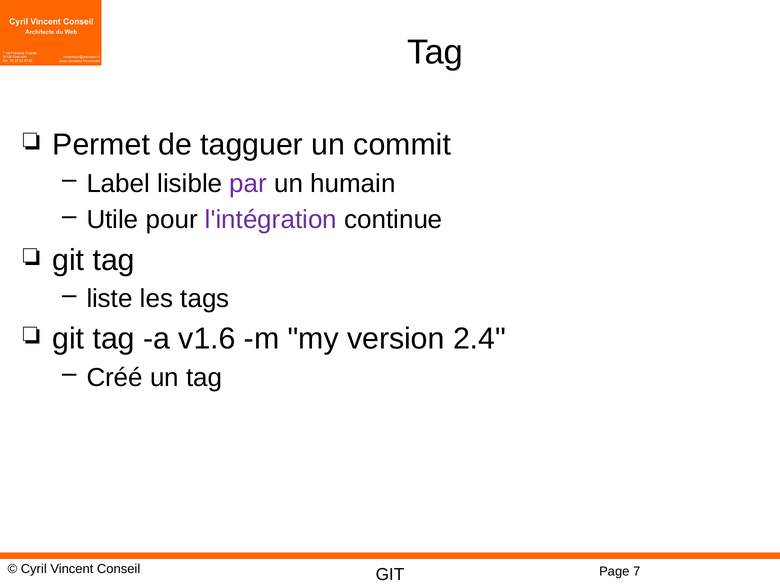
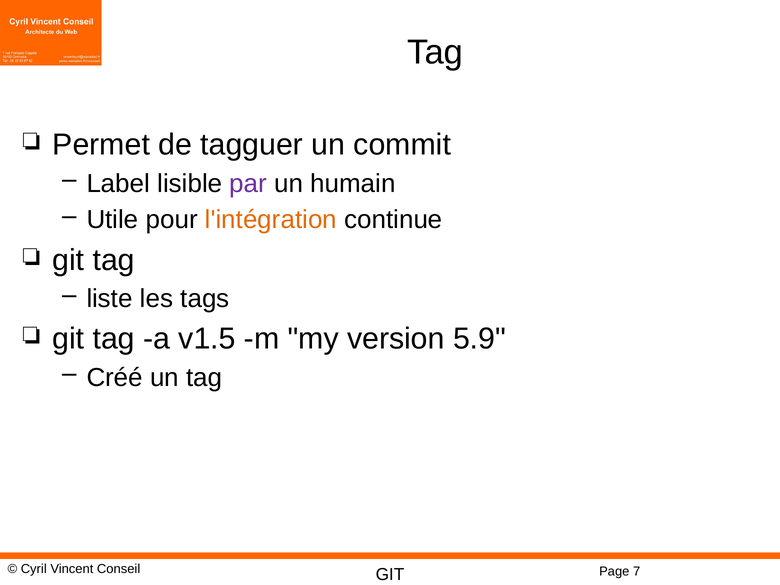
l'intégration colour: purple -> orange (271, 220)
v1.6: v1.6 -> v1.5 (207, 339)
2.4: 2.4 -> 5.9 (479, 339)
